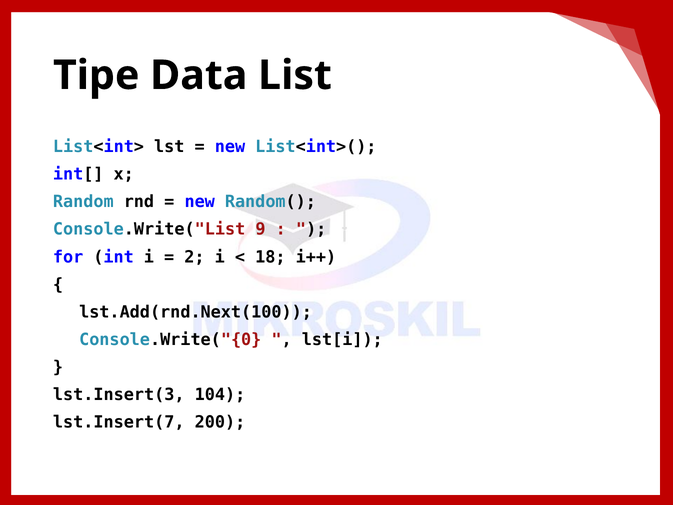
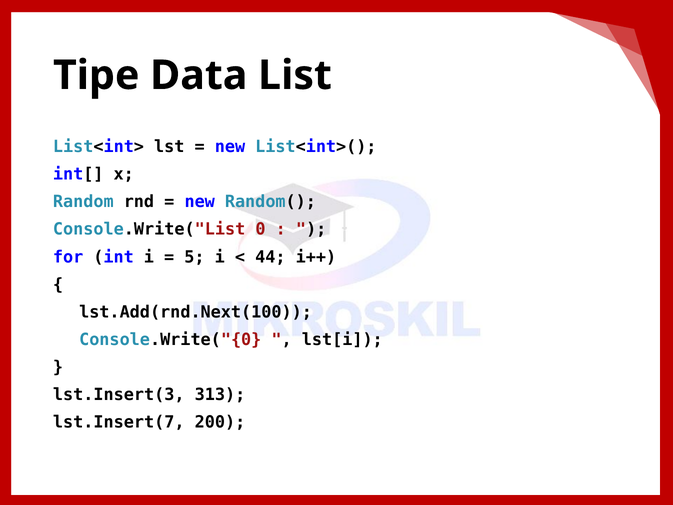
9: 9 -> 0 (260, 229)
2: 2 -> 5 (194, 257)
18: 18 -> 44 (270, 257)
104: 104 -> 313 (220, 394)
